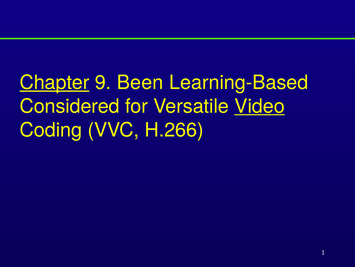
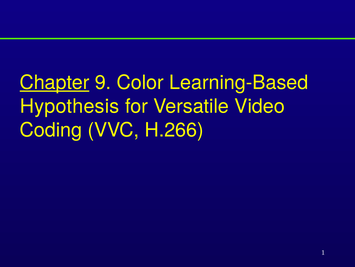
Been: Been -> Color (140, 82)
Considered: Considered -> Hypothesis (70, 106)
Video underline: present -> none (260, 106)
